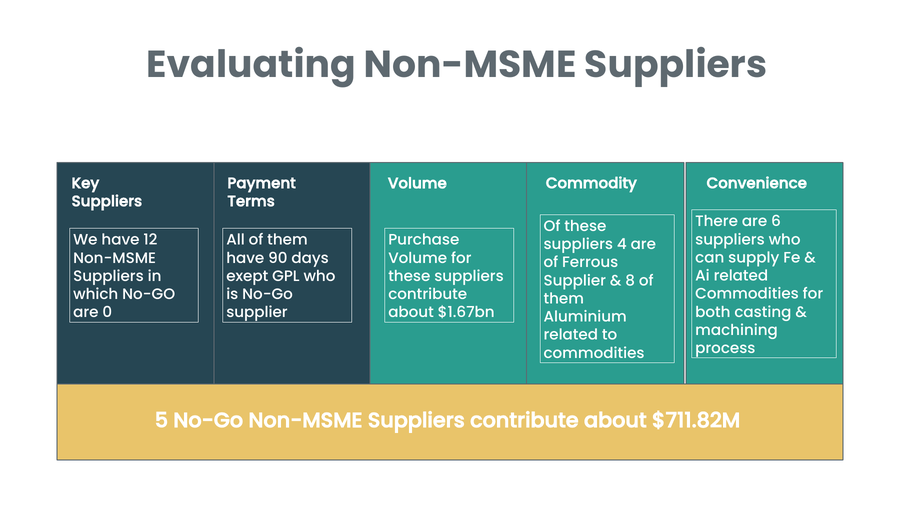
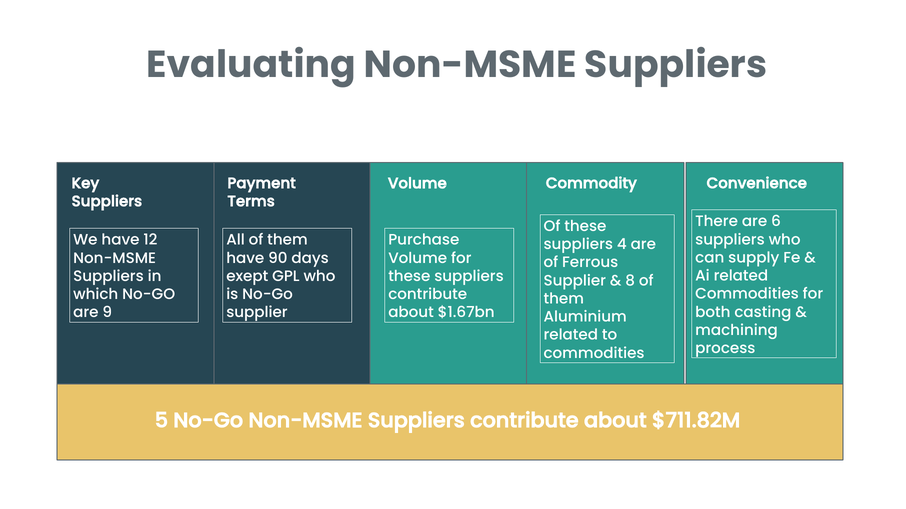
0: 0 -> 9 (107, 313)
